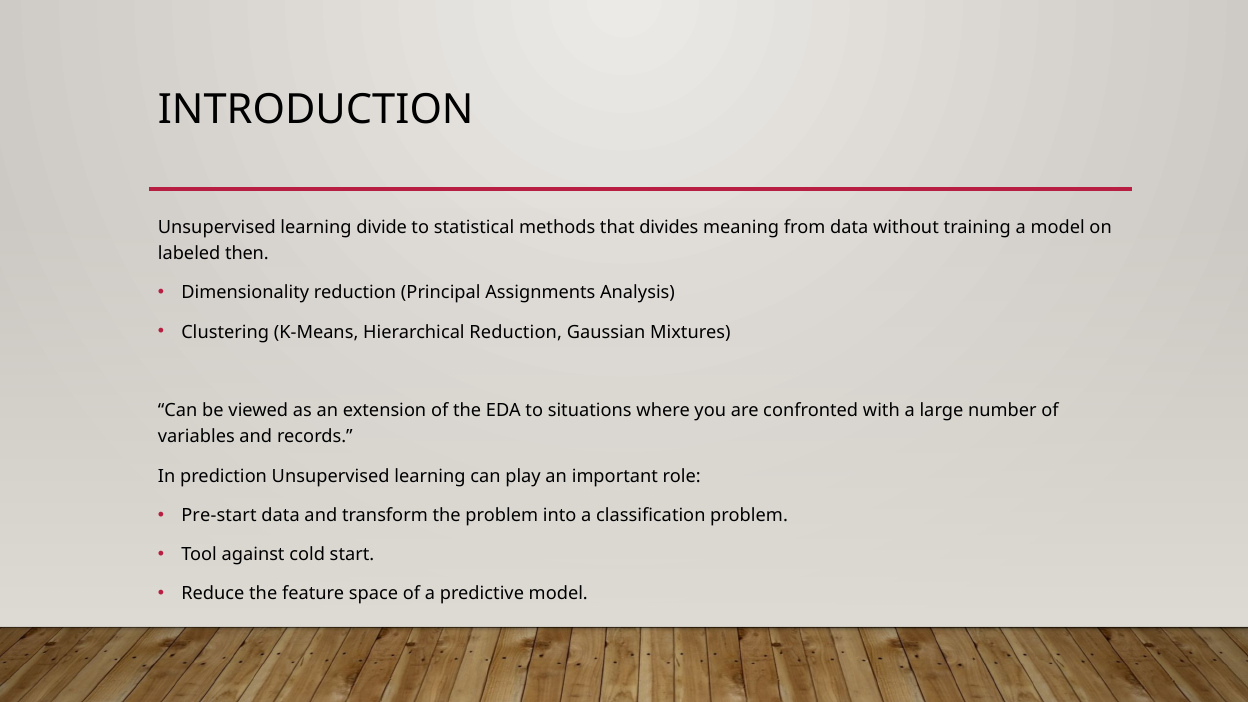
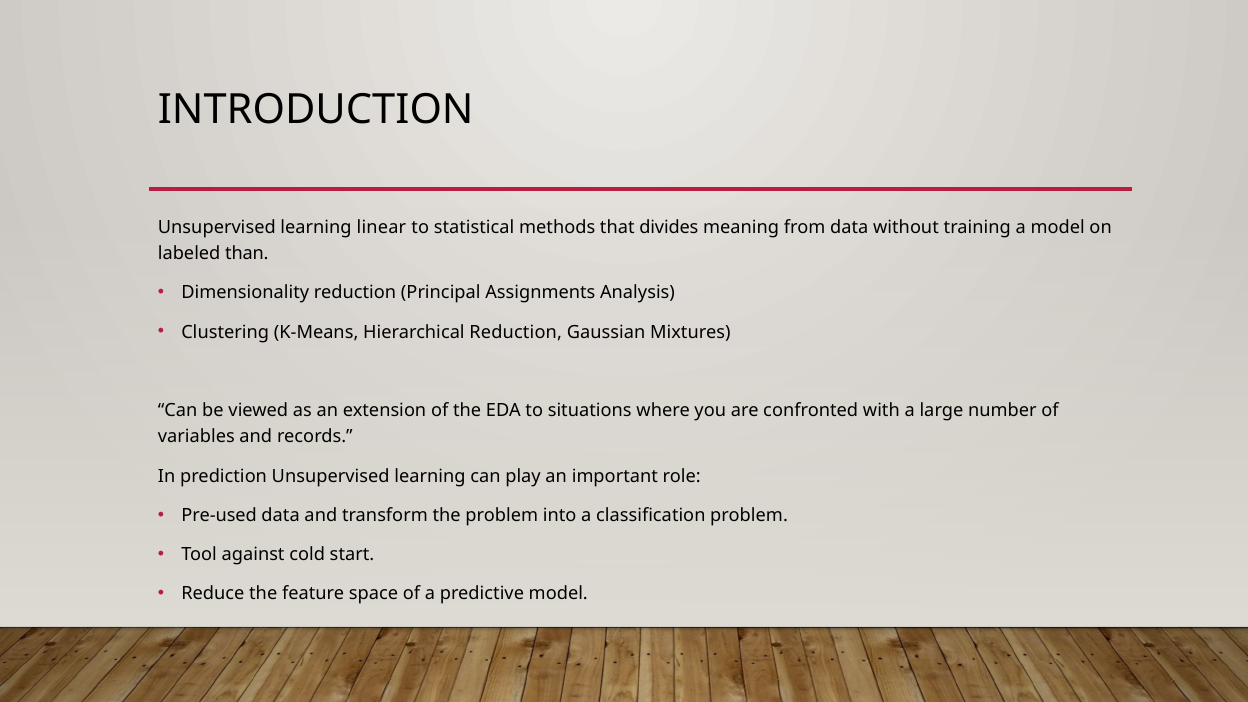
divide: divide -> linear (381, 228)
then: then -> than (247, 254)
Pre-start: Pre-start -> Pre-used (219, 515)
